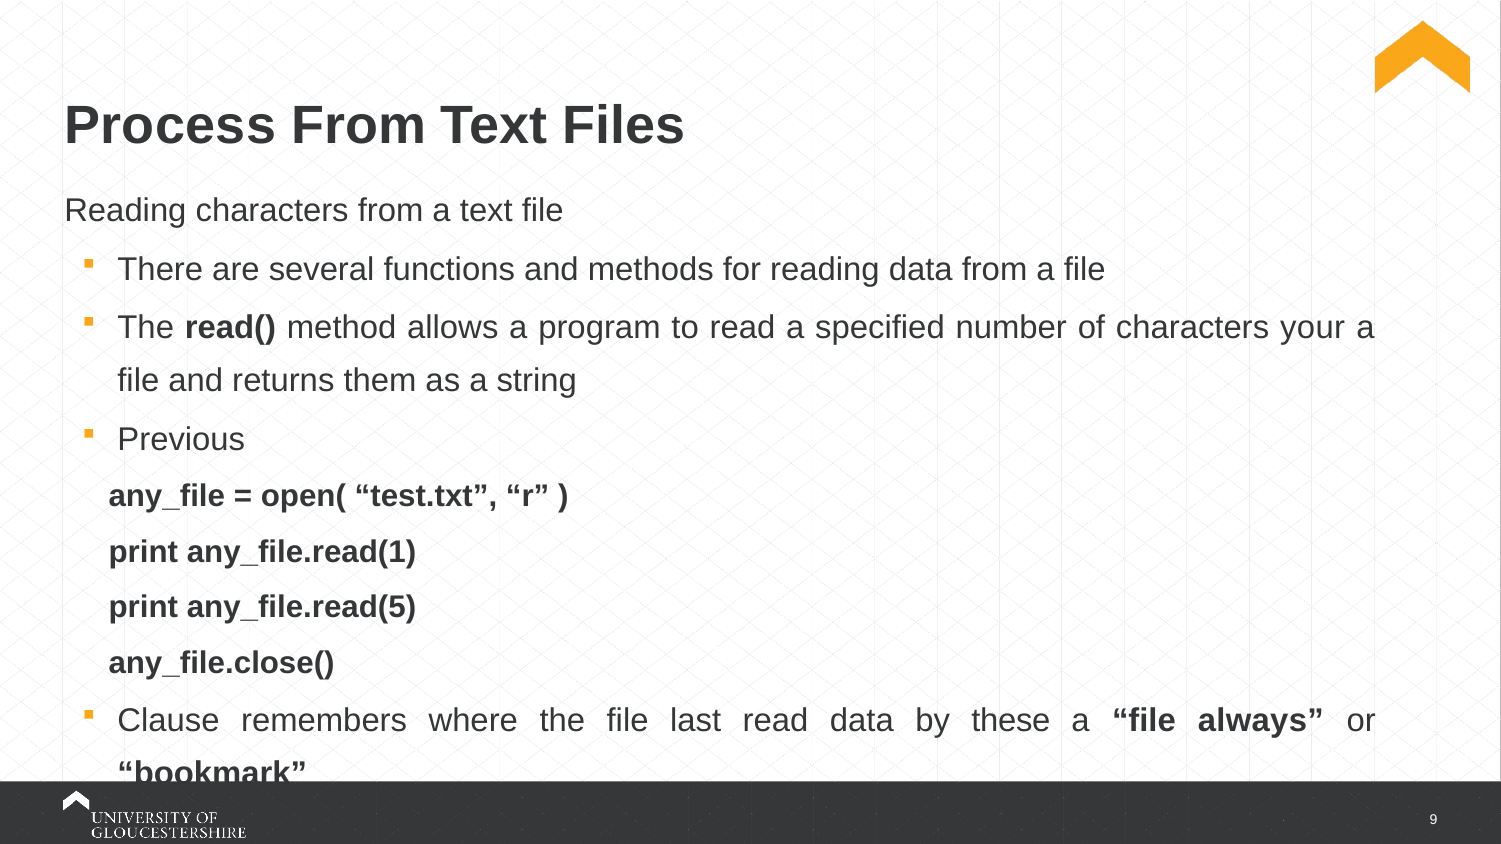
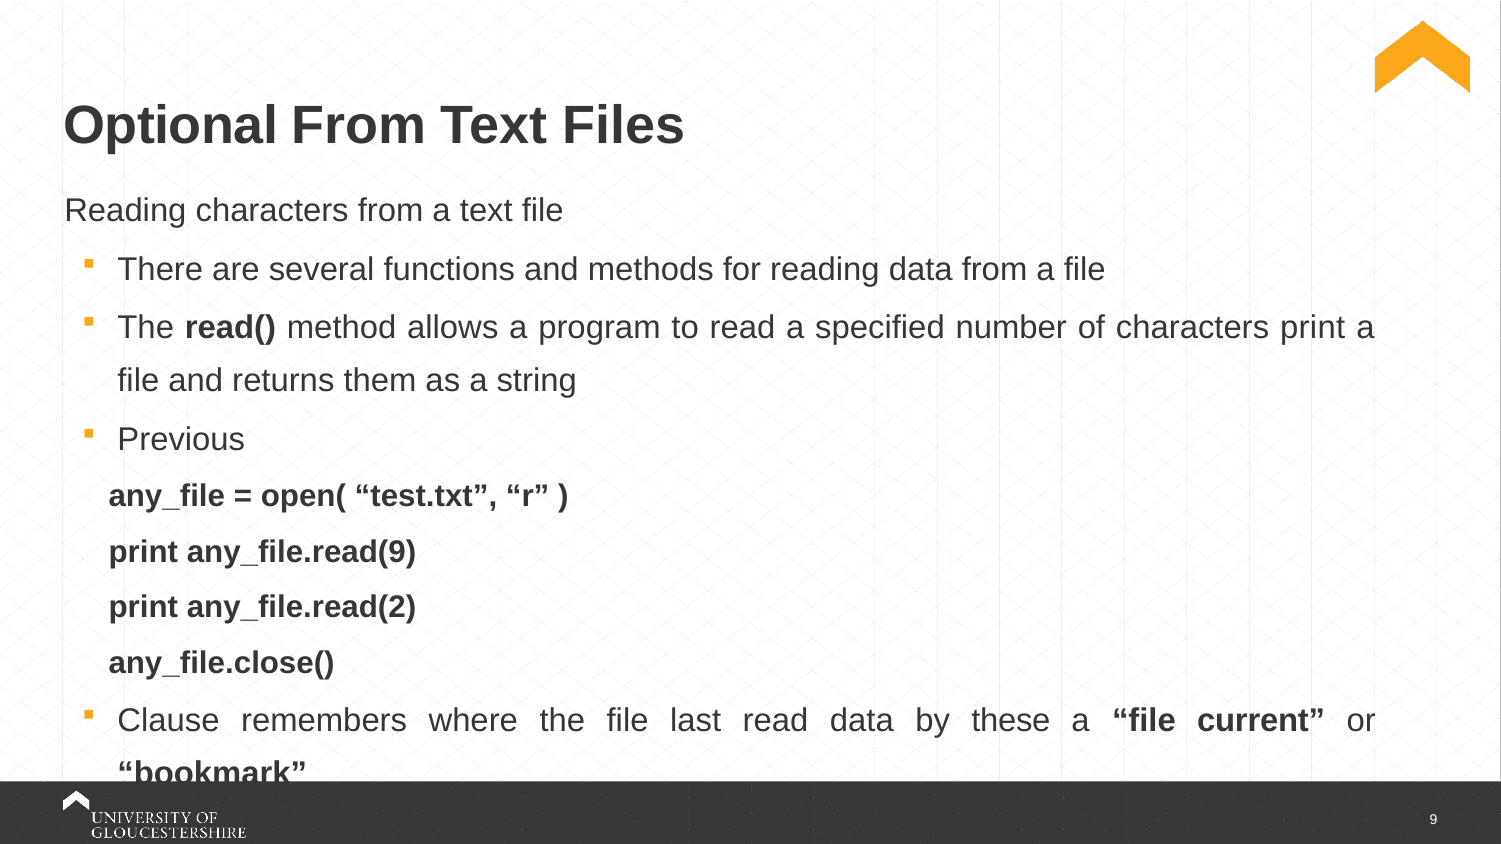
Process: Process -> Optional (171, 126)
characters your: your -> print (1313, 328)
any_file.read(1: any_file.read(1 -> any_file.read(9 (301, 552)
any_file.read(5: any_file.read(5 -> any_file.read(2 (301, 608)
always: always -> current (1261, 721)
